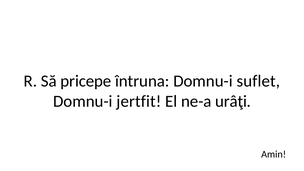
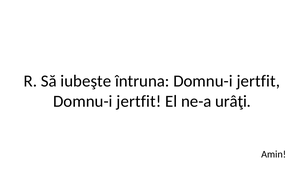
pricepe: pricepe -> iubeşte (86, 81)
întruna Domnu-i suflet: suflet -> jertfit (258, 81)
